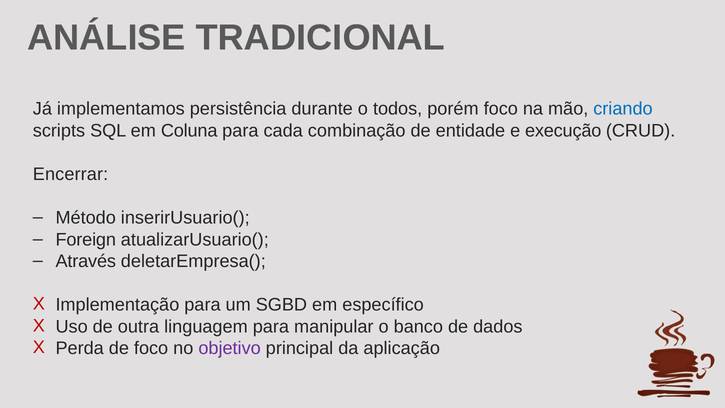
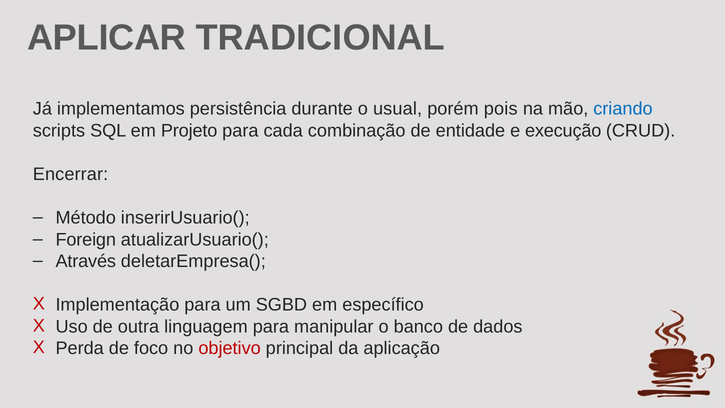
ANÁLISE: ANÁLISE -> APLICAR (107, 38)
todos: todos -> usual (398, 109)
porém foco: foco -> pois (501, 109)
Coluna: Coluna -> Projeto (189, 131)
objetivo colour: purple -> red (230, 348)
